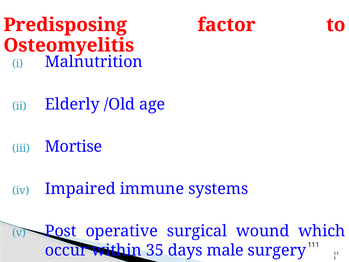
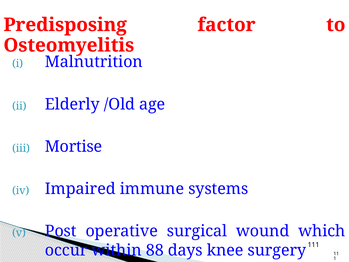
35: 35 -> 88 (155, 250)
male: male -> knee (225, 250)
